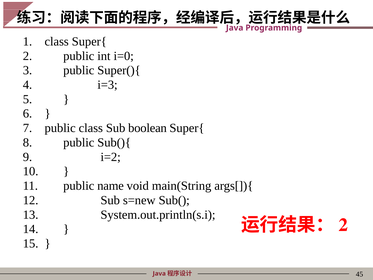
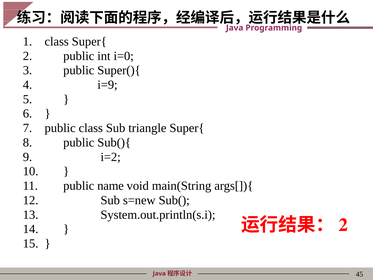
i=3: i=3 -> i=9 (107, 85)
boolean: boolean -> triangle (147, 128)
